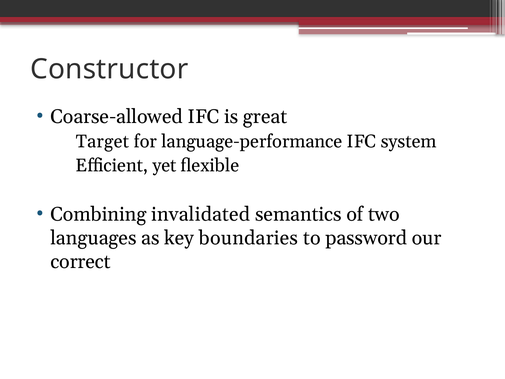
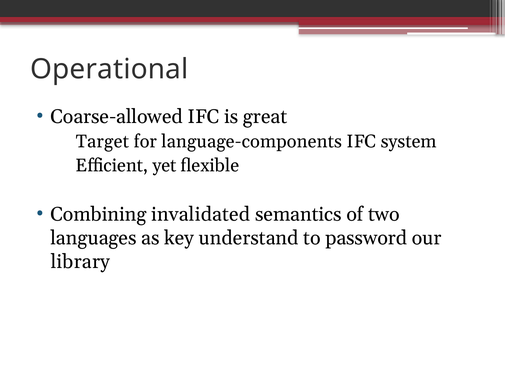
Constructor: Constructor -> Operational (109, 69)
language-performance: language-performance -> language-components (252, 141)
boundaries: boundaries -> understand (249, 238)
correct: correct -> library (80, 261)
